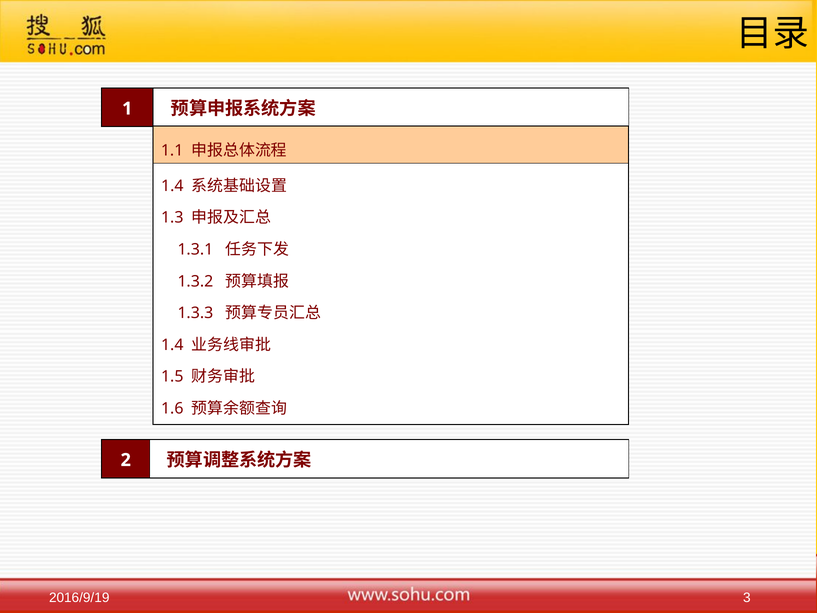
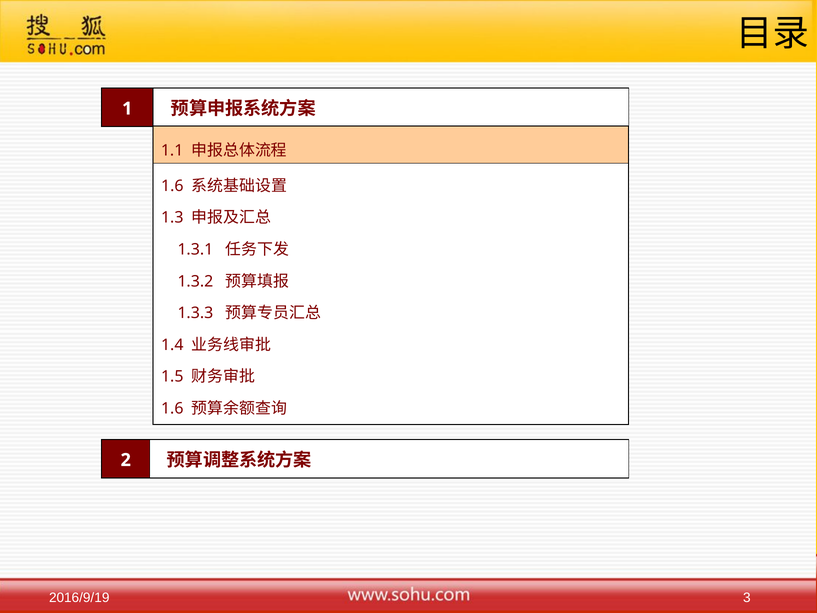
1.4: 1.4 -> 1.6 (172, 186)
